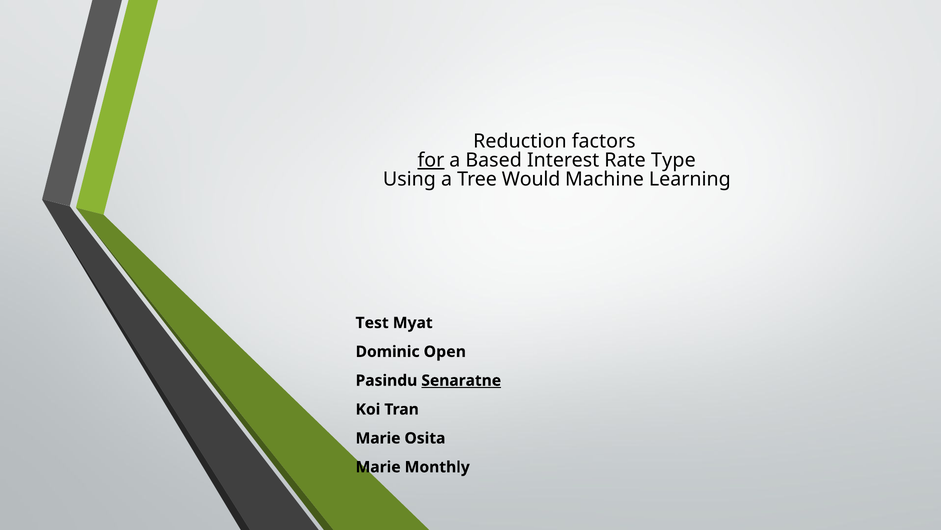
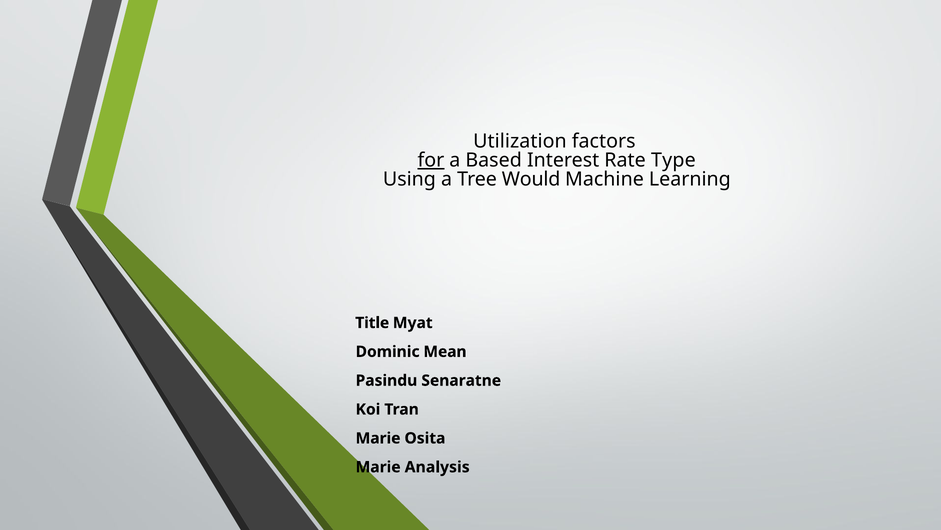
Reduction: Reduction -> Utilization (520, 141)
Test: Test -> Title (372, 322)
Open: Open -> Mean (445, 351)
Senaratne underline: present -> none (461, 380)
Monthly: Monthly -> Analysis (437, 467)
